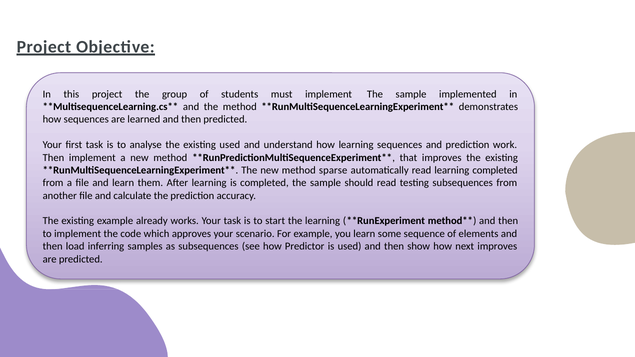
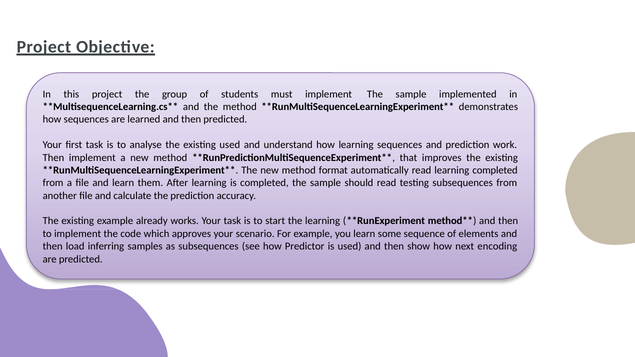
sparse: sparse -> format (333, 170)
next improves: improves -> encoding (497, 247)
